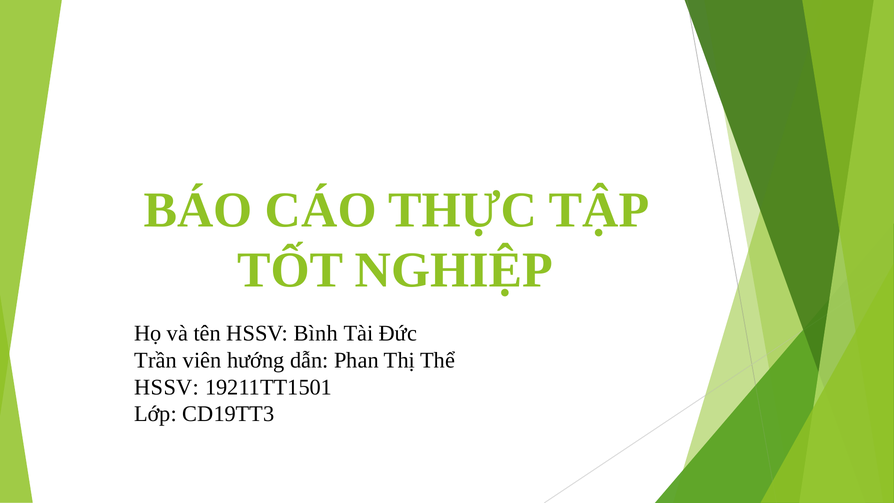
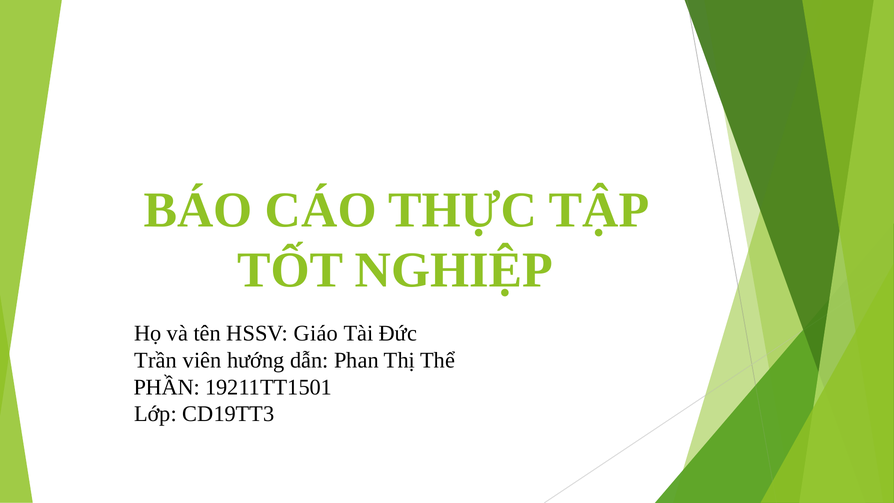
Bình: Bình -> Giáo (316, 333)
HSSV: HSSV -> PHẦN (167, 387)
